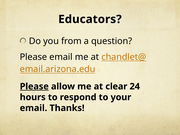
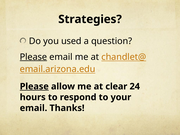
Educators: Educators -> Strategies (90, 19)
from: from -> used (71, 41)
Please underline: none -> present (33, 57)
